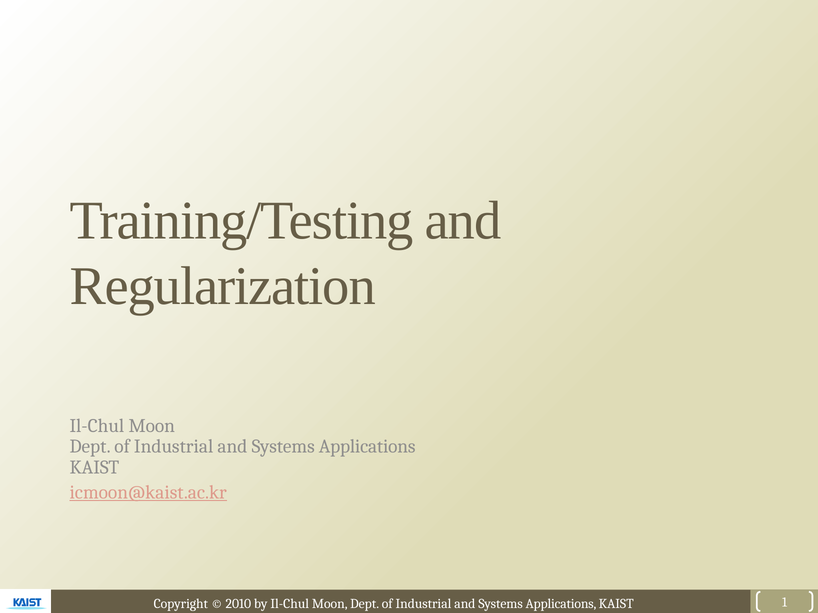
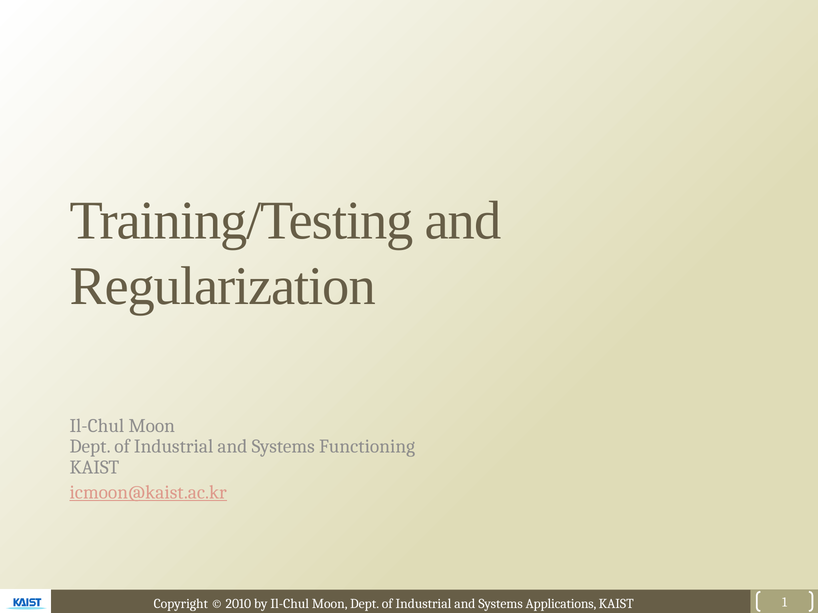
Applications: Applications -> Functioning (367, 447)
